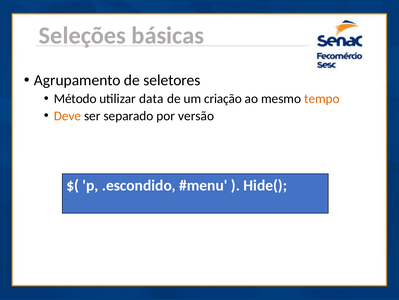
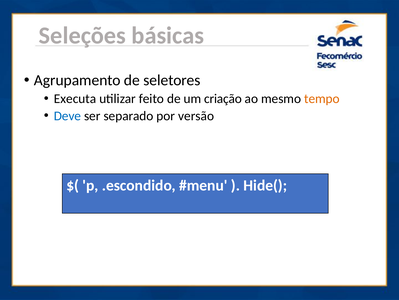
Método: Método -> Executa (75, 98)
data: data -> feito (151, 98)
Deve colour: orange -> blue (67, 116)
